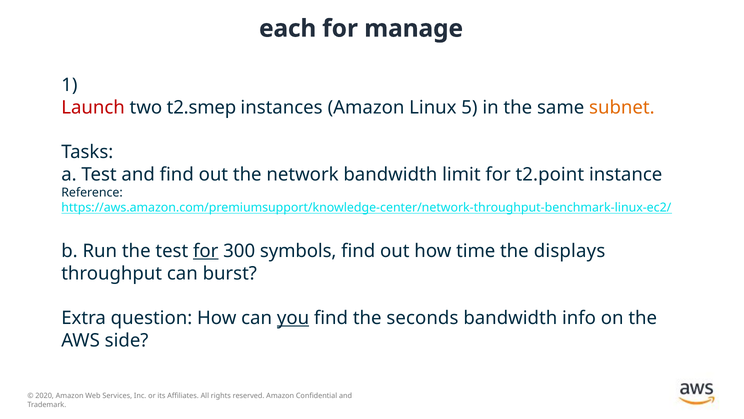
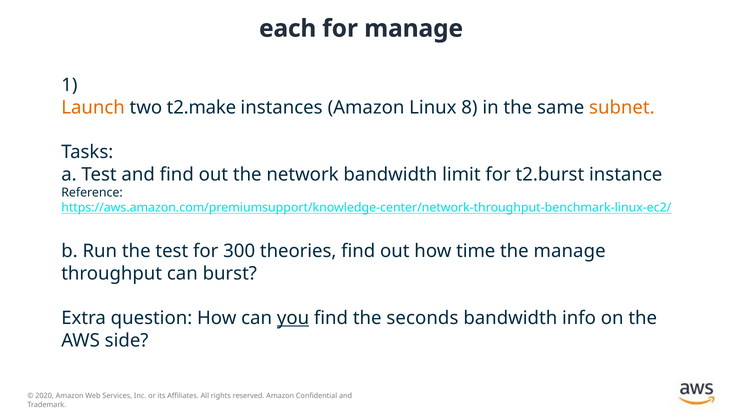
Launch colour: red -> orange (93, 108)
t2.smep: t2.smep -> t2.make (201, 108)
5: 5 -> 8 (469, 108)
t2.point: t2.point -> t2.burst (550, 174)
for underline: present -> none (206, 251)
symbols: symbols -> theories (298, 251)
the displays: displays -> manage (570, 251)
